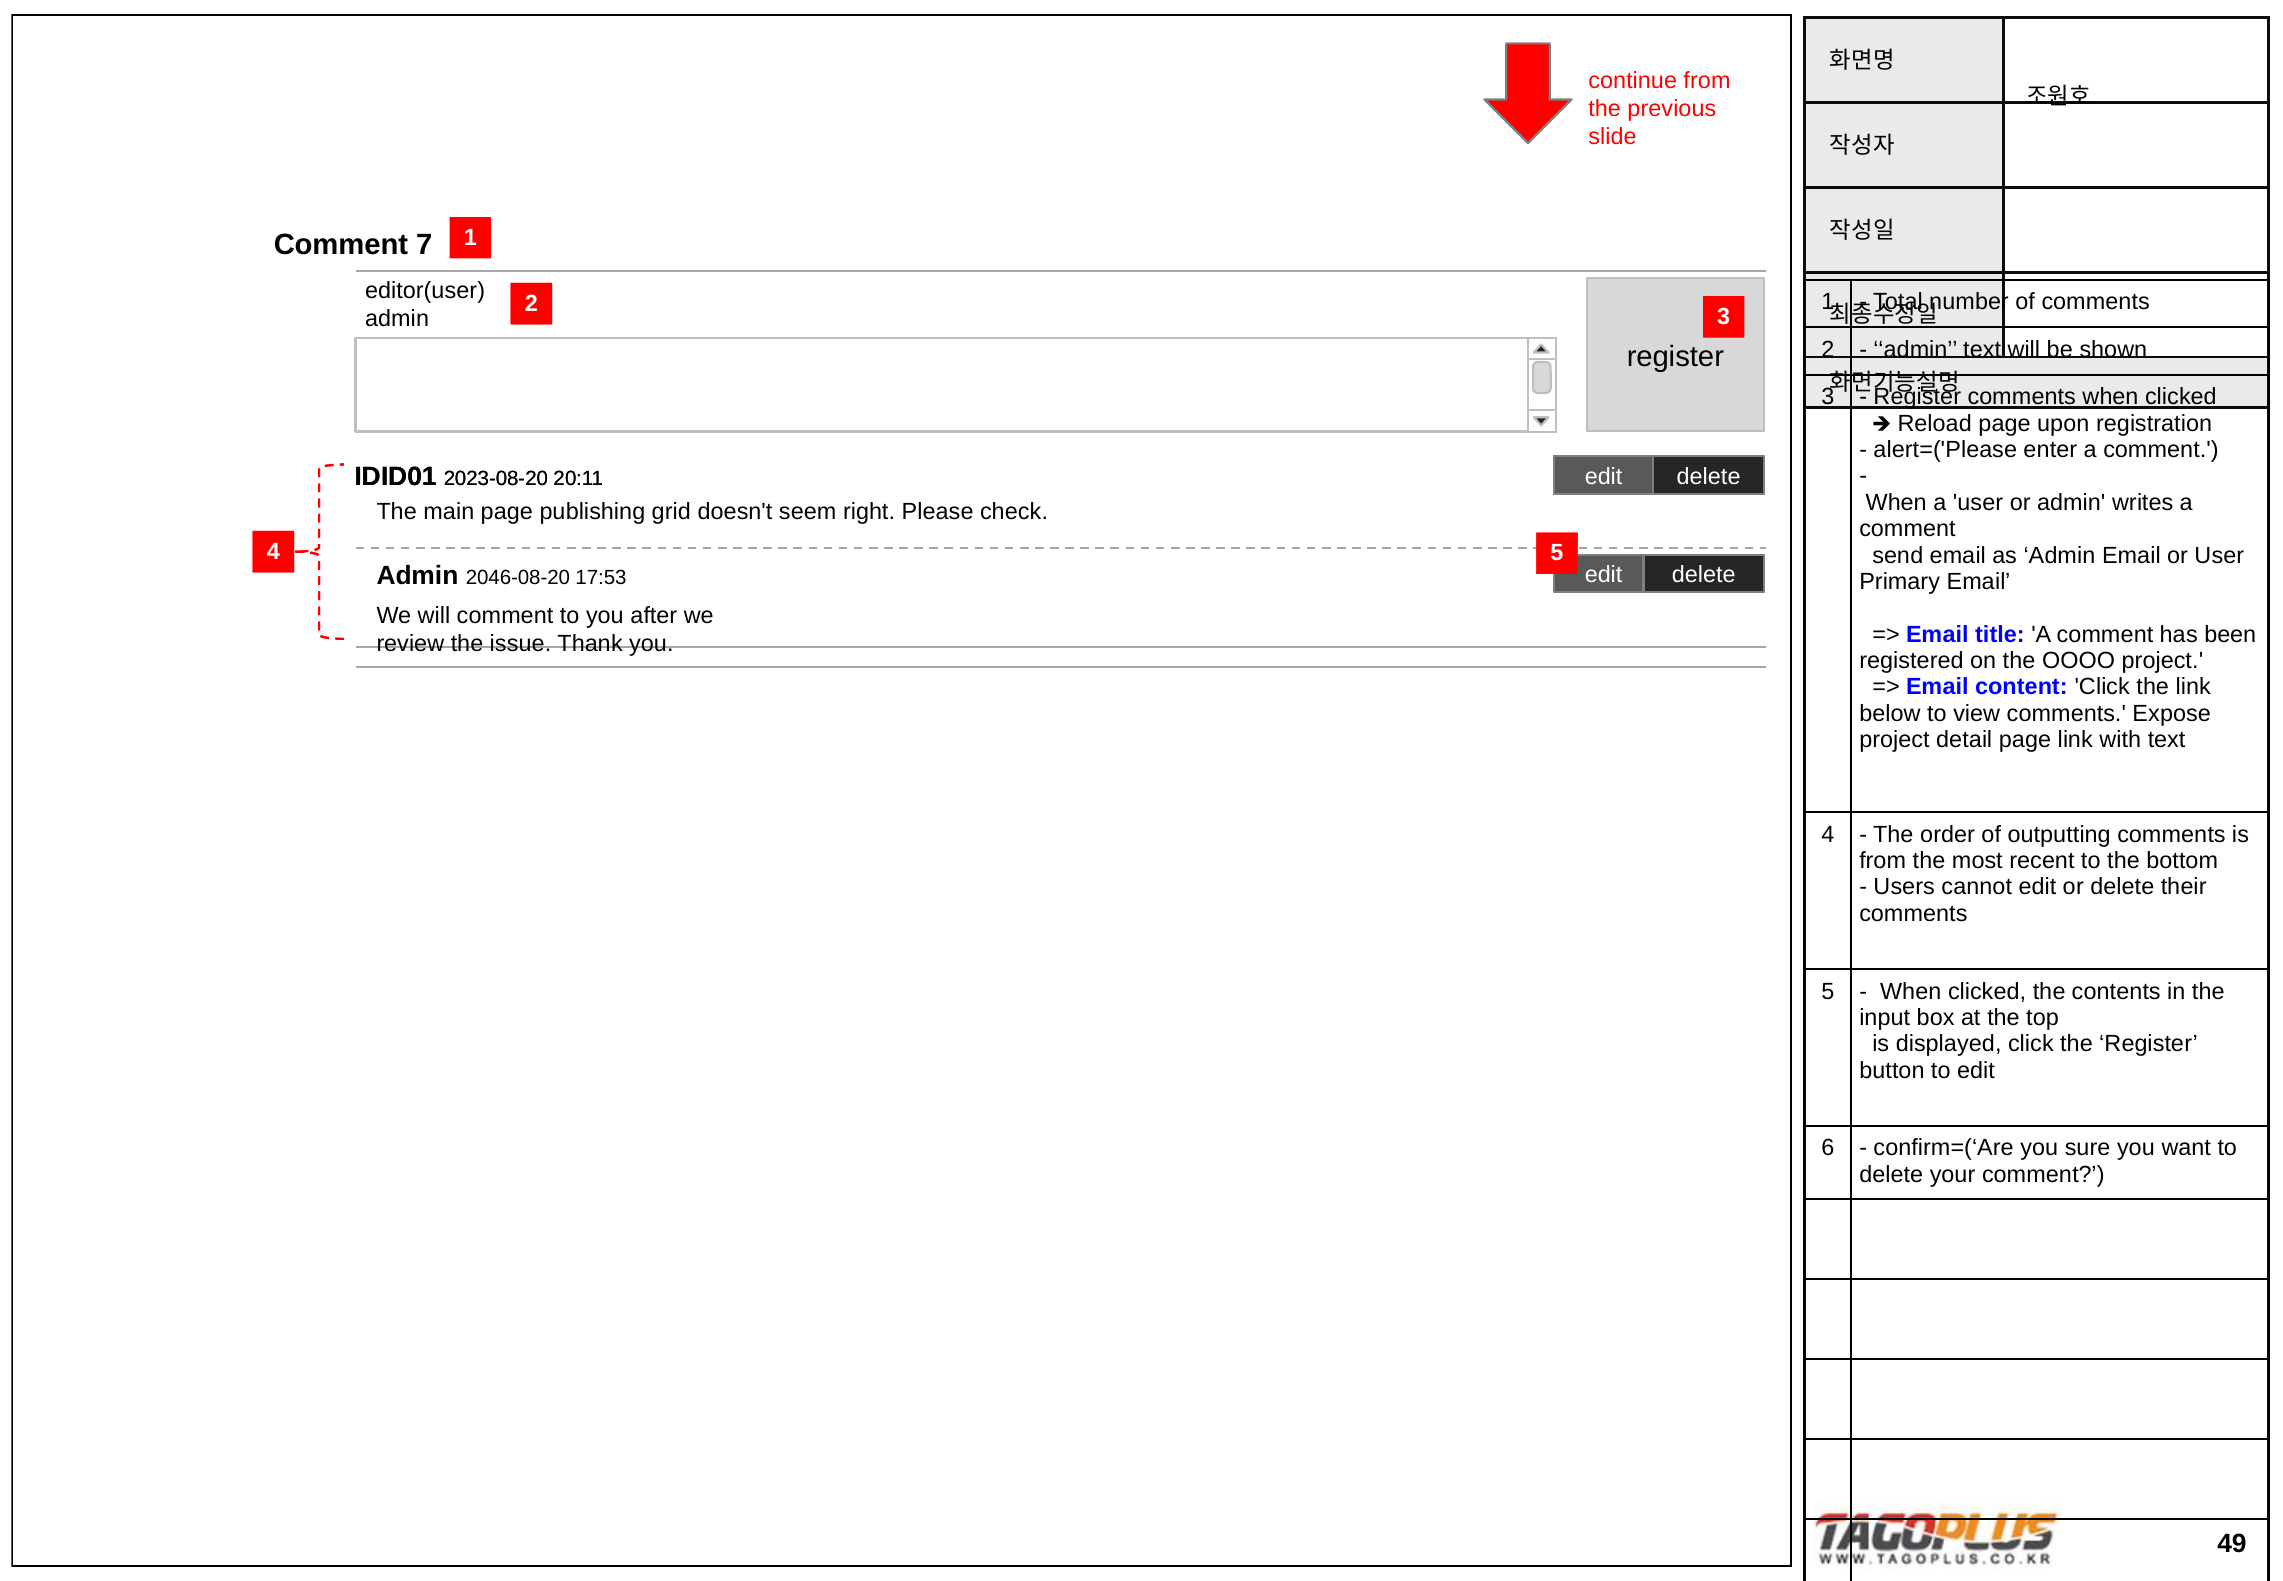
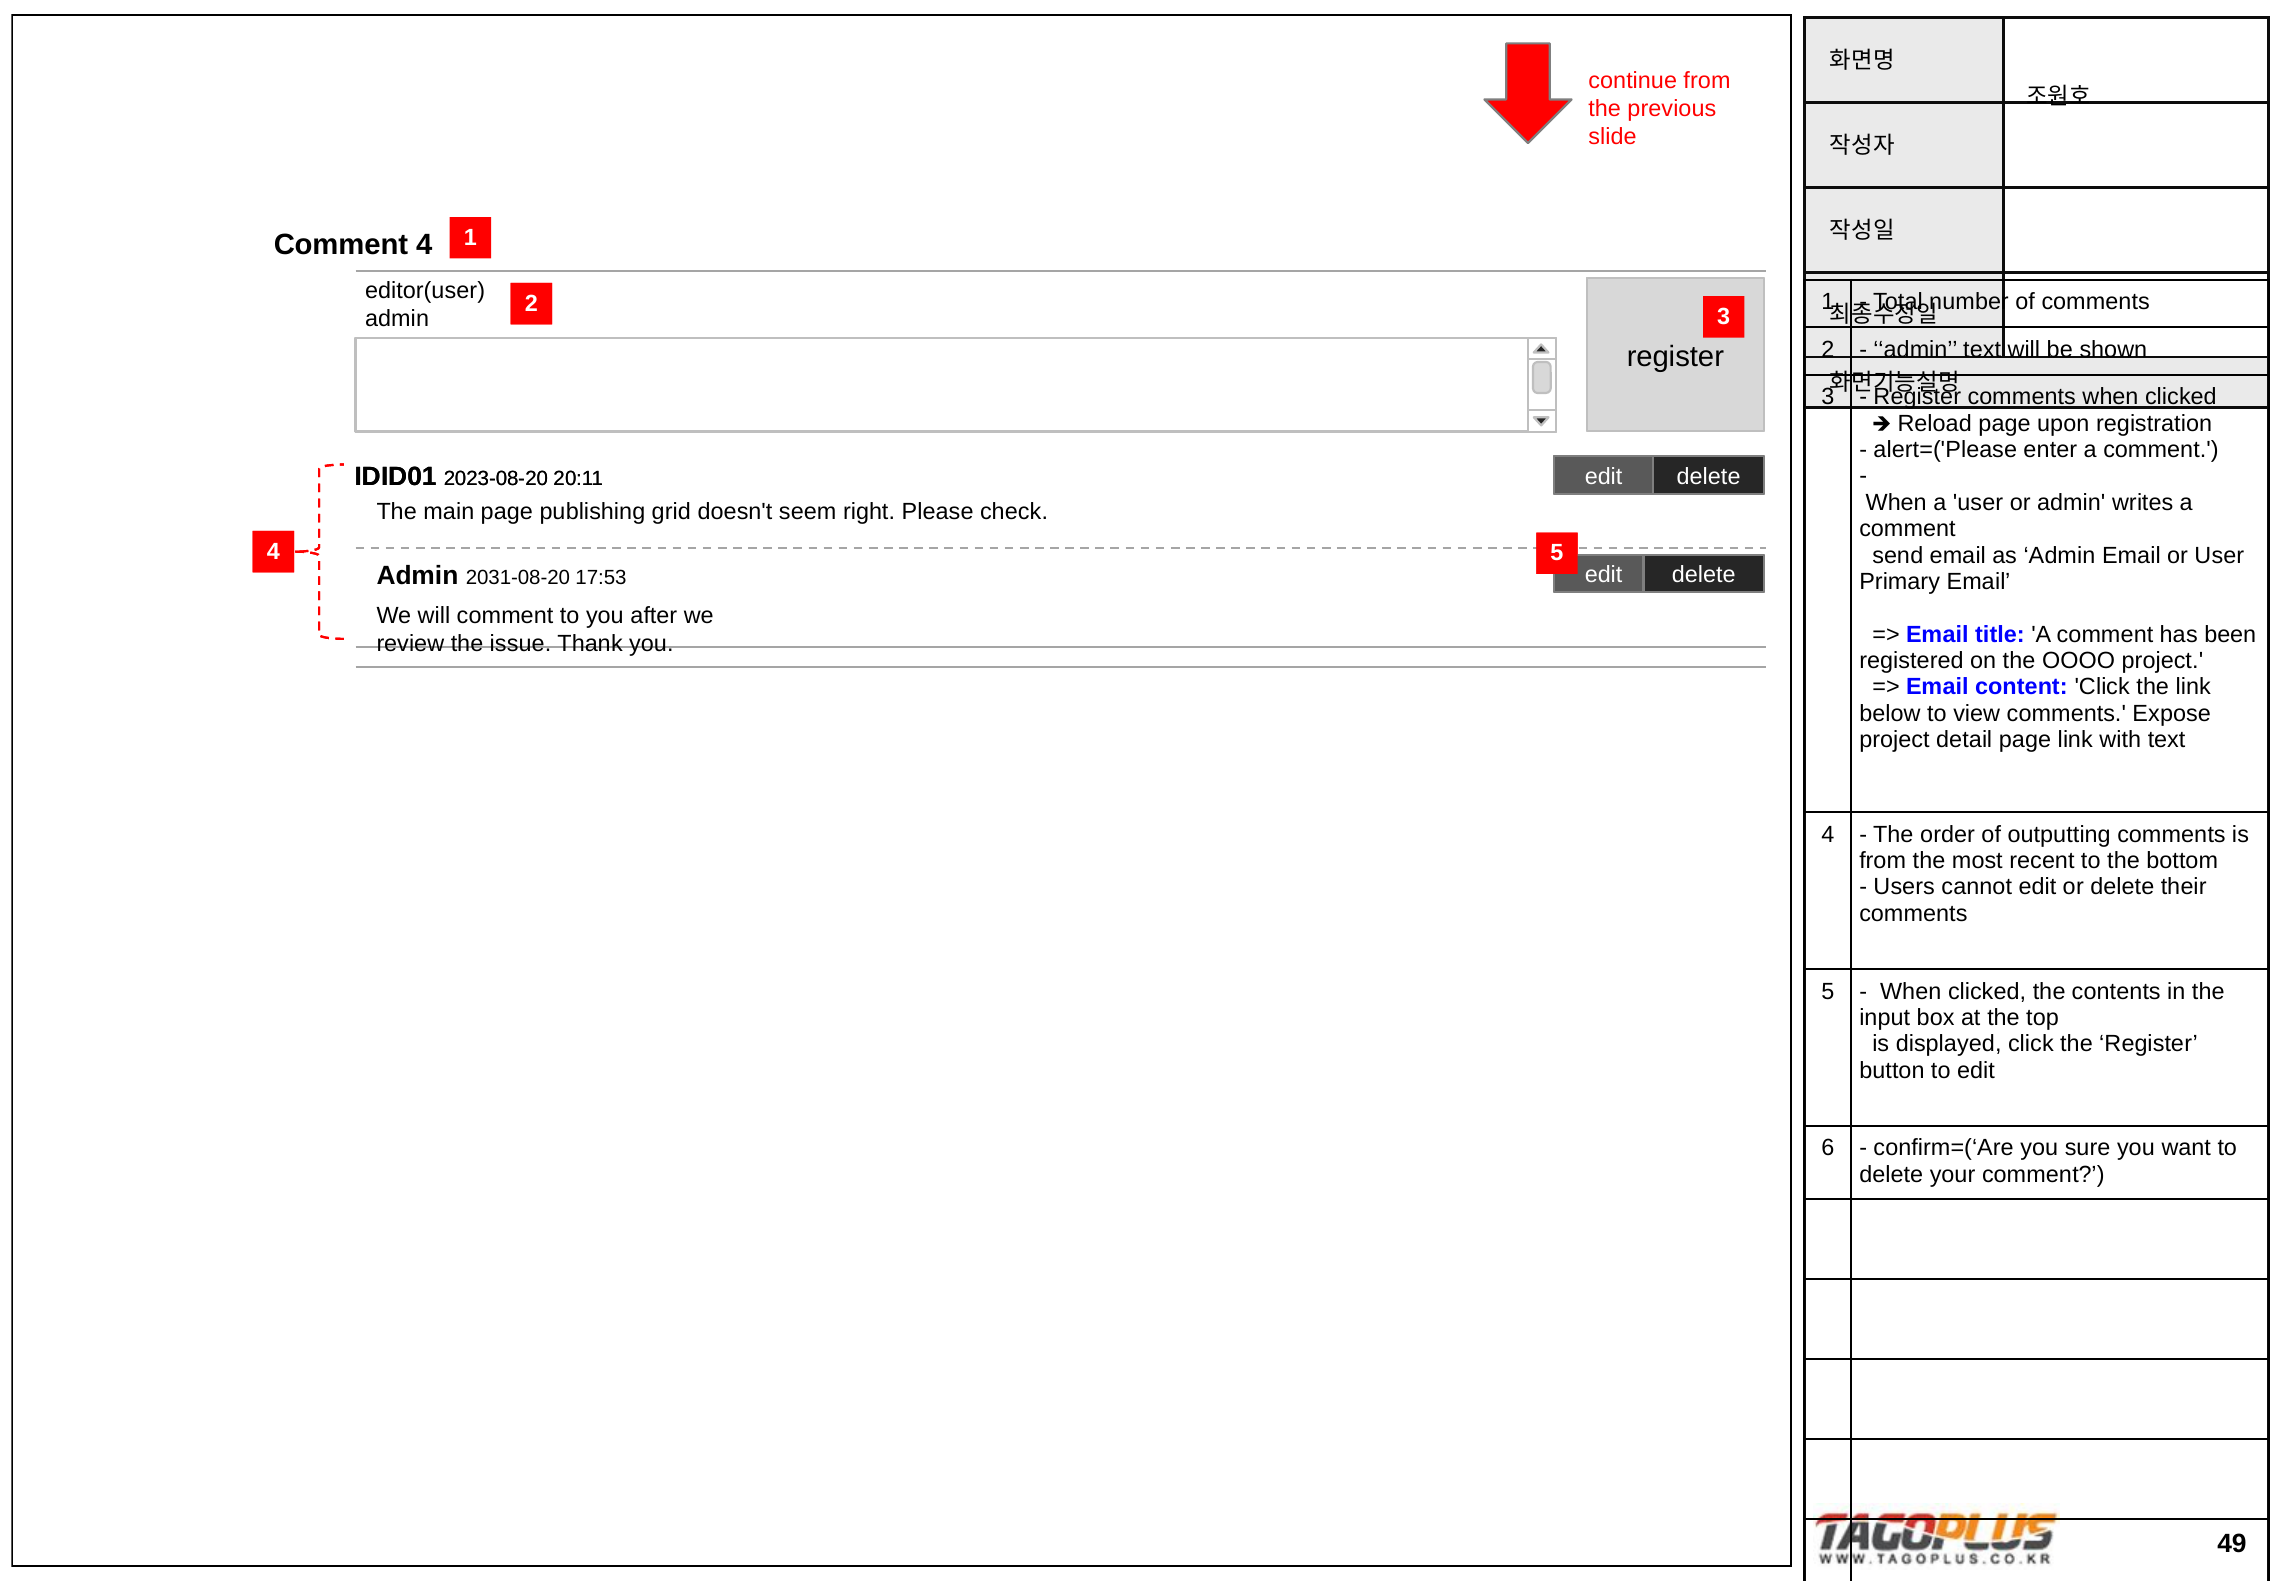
Comment 7: 7 -> 4 (424, 244)
2046-08-20: 2046-08-20 -> 2031-08-20 (518, 578)
